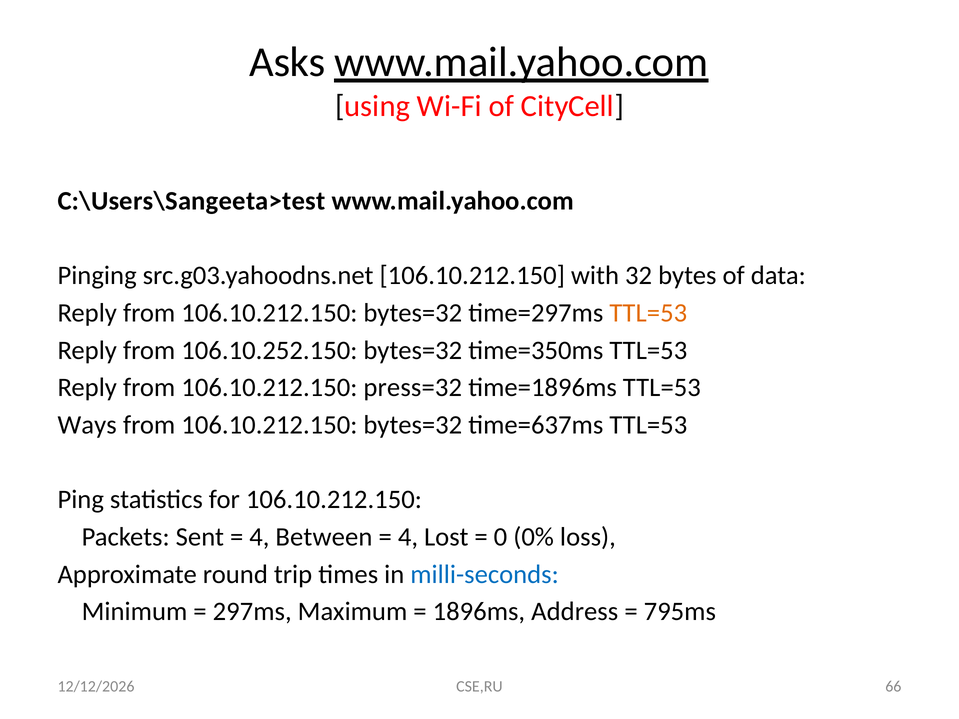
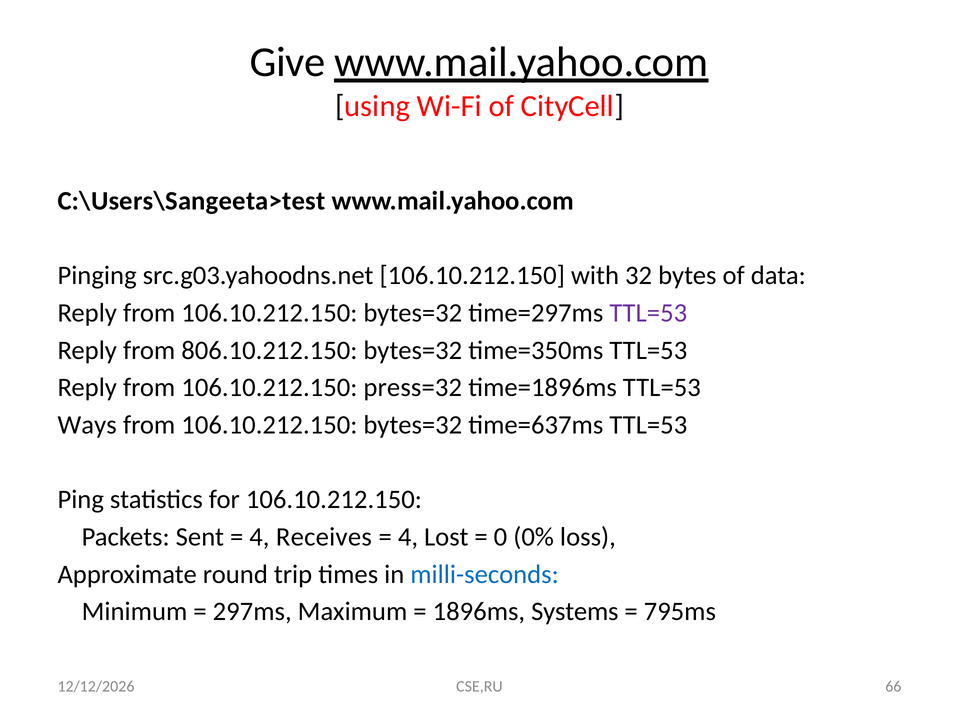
Asks: Asks -> Give (288, 62)
TTL=53 colour: orange -> purple (648, 313)
106.10.252.150: 106.10.252.150 -> 806.10.212.150 (269, 350)
Between: Between -> Receives (324, 537)
Address: Address -> Systems (575, 612)
